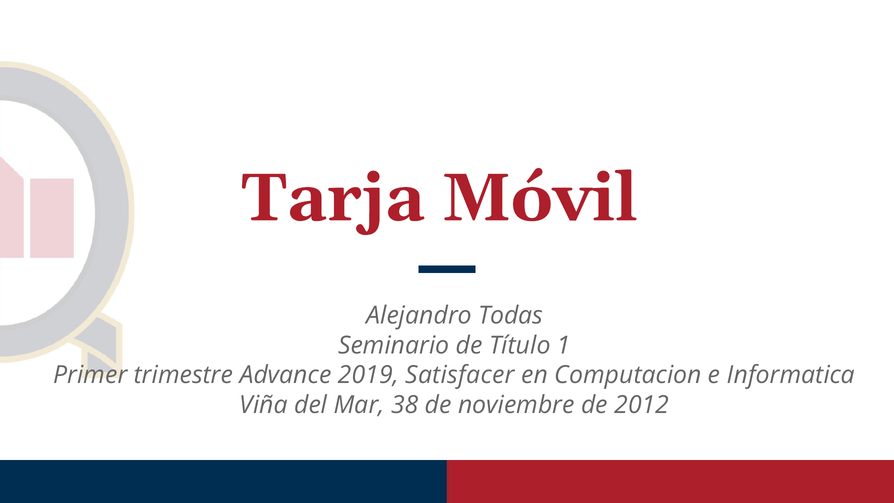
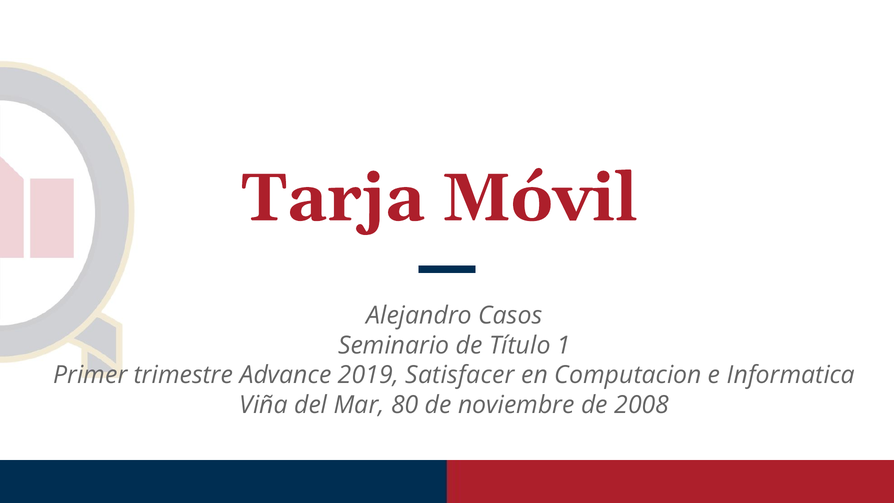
Todas: Todas -> Casos (510, 315)
38: 38 -> 80 (405, 405)
2012: 2012 -> 2008 (642, 405)
